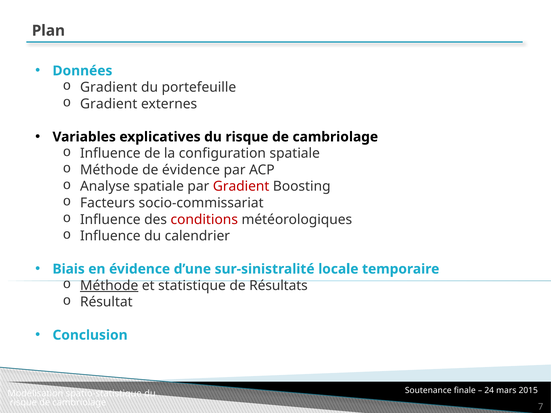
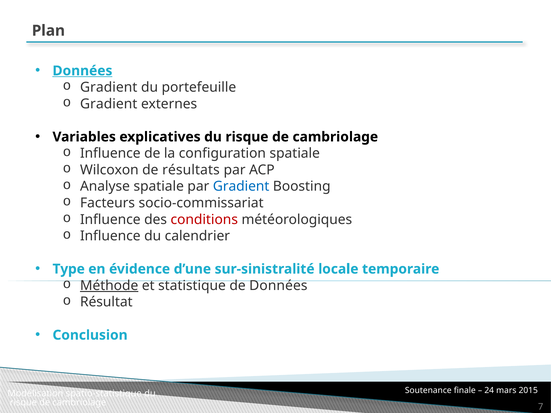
Données underline: none -> present (82, 71)
Méthode: Méthode -> Wilcoxon (109, 170)
de évidence: évidence -> résultats (191, 170)
Gradient colour: red -> blue (241, 187)
Biais: Biais -> Type (69, 269)
de Résultats: Résultats -> Données (278, 286)
